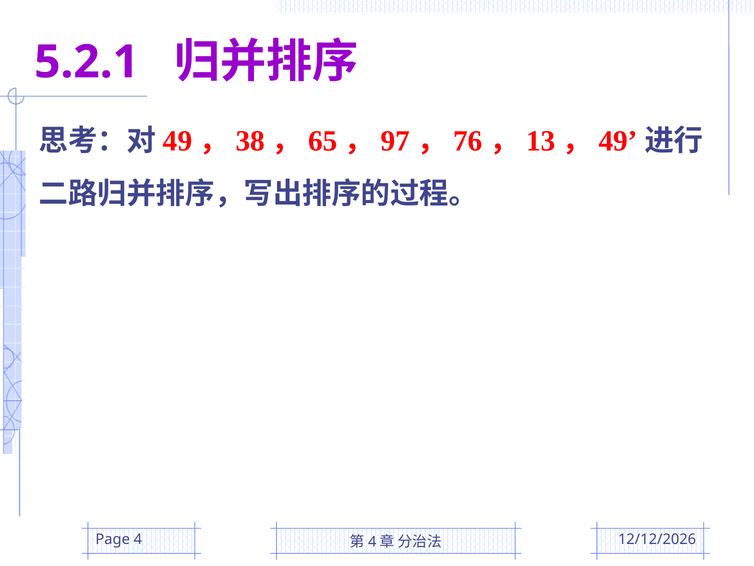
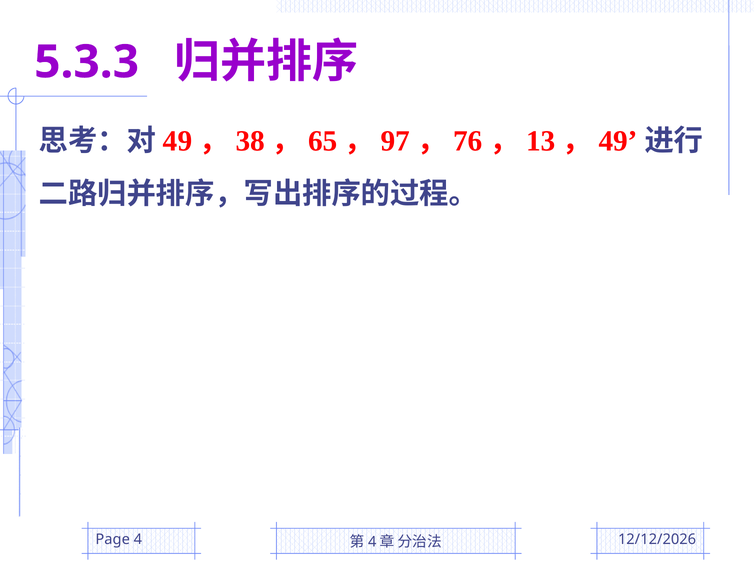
5.2.1: 5.2.1 -> 5.3.3 (87, 62)
